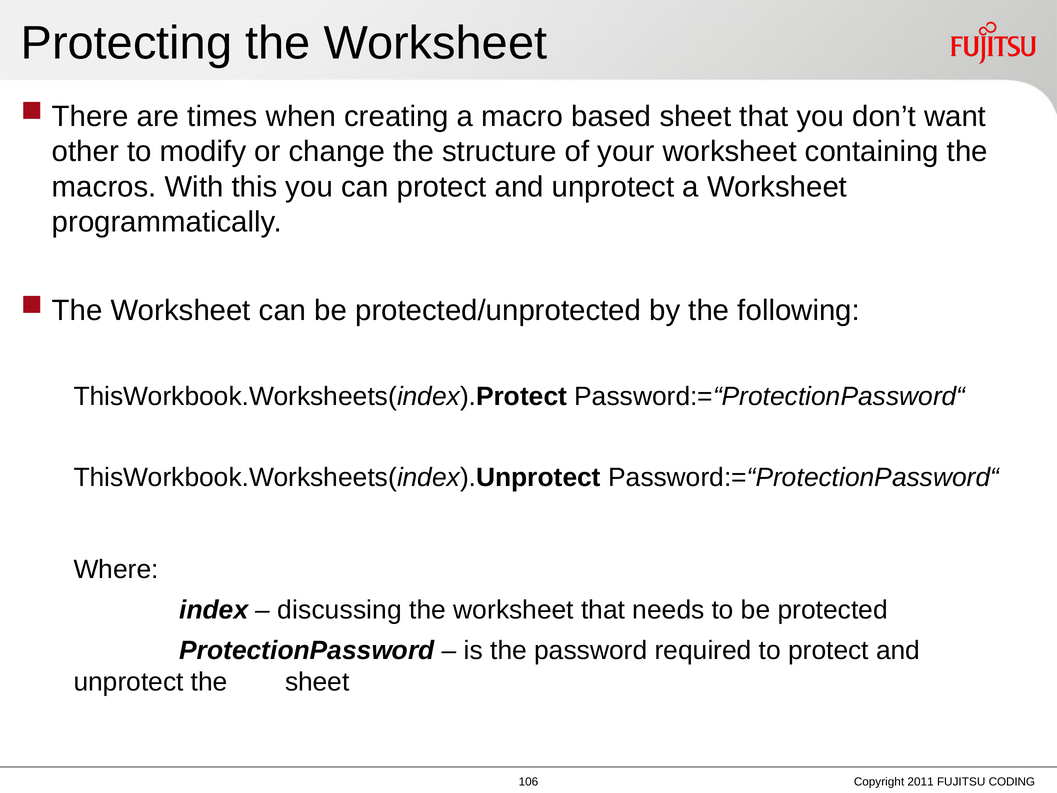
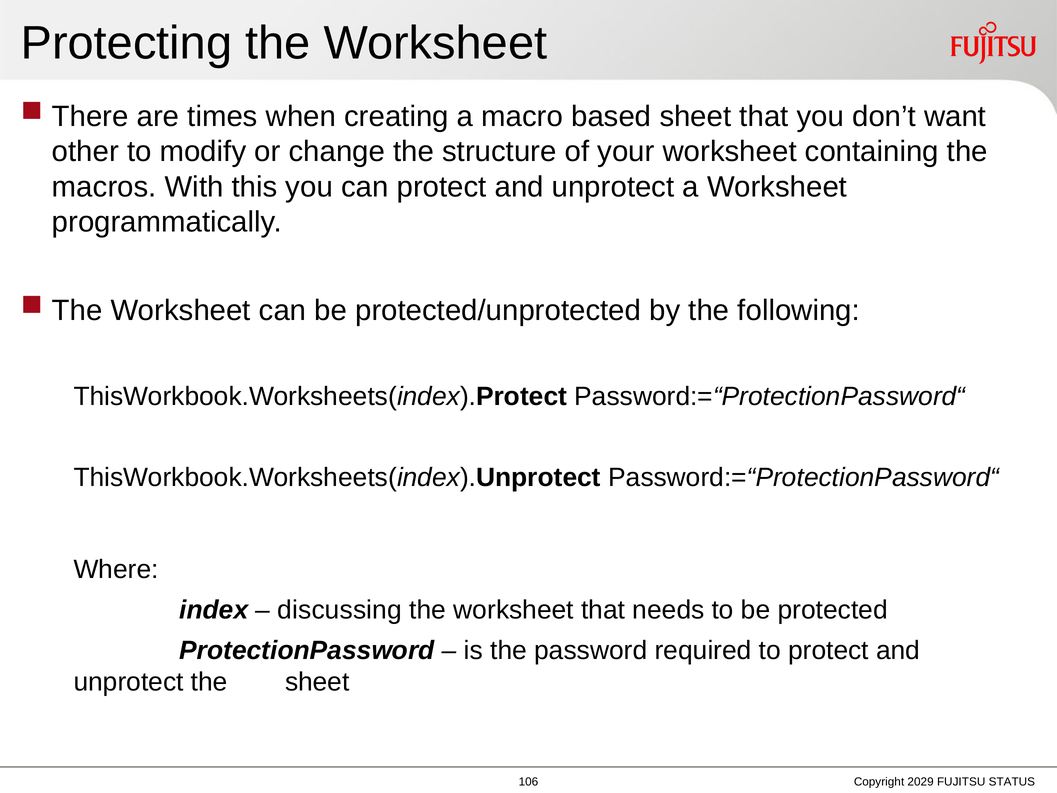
2011: 2011 -> 2029 (921, 782)
CODING: CODING -> STATUS (1012, 782)
